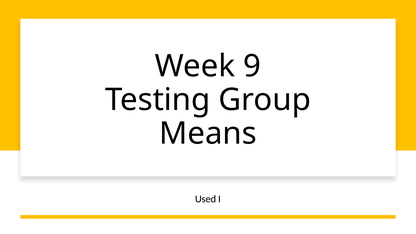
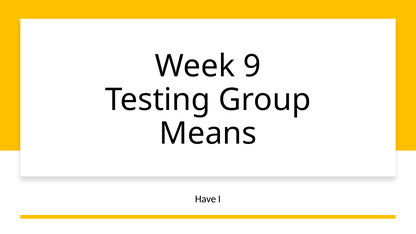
Used: Used -> Have (206, 199)
